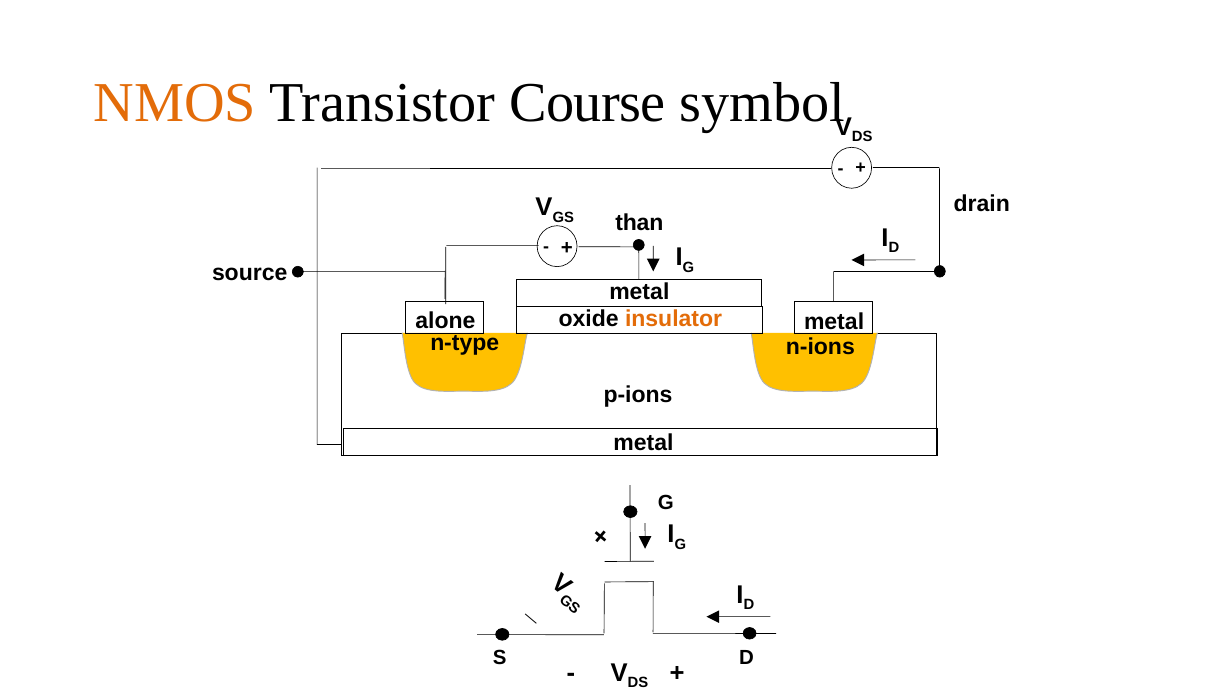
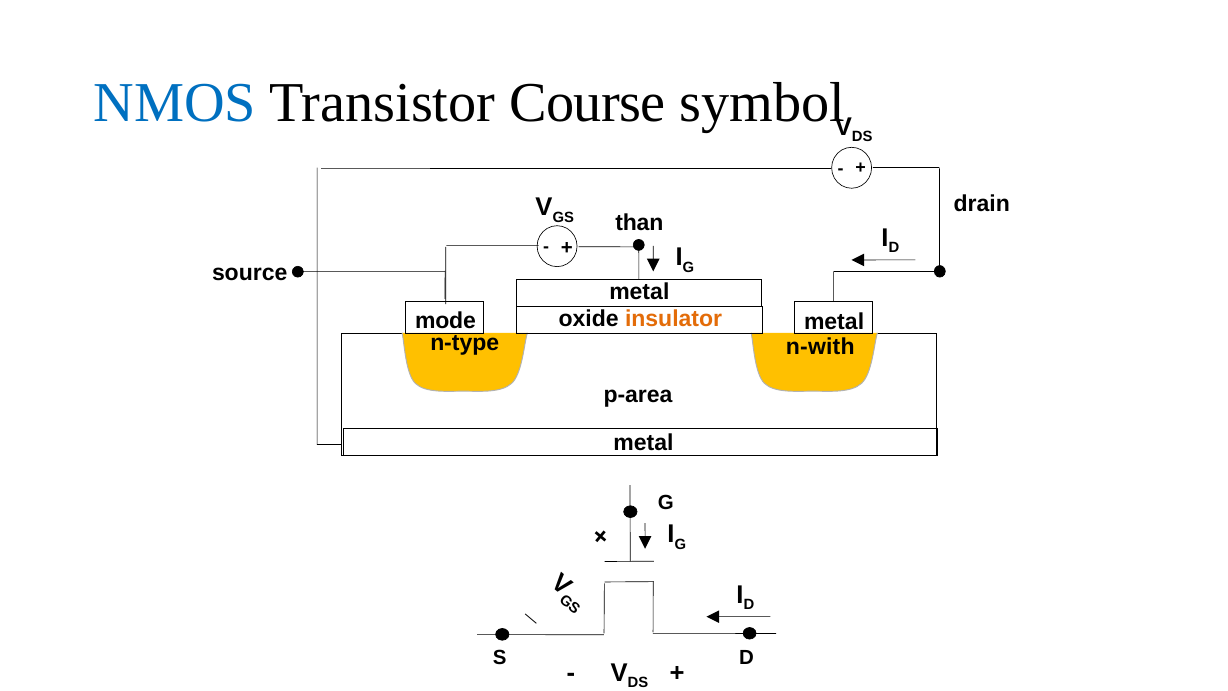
NMOS colour: orange -> blue (175, 103)
alone: alone -> mode (446, 321)
n-ions: n-ions -> n-with (820, 347)
p-ions: p-ions -> p-area (638, 395)
